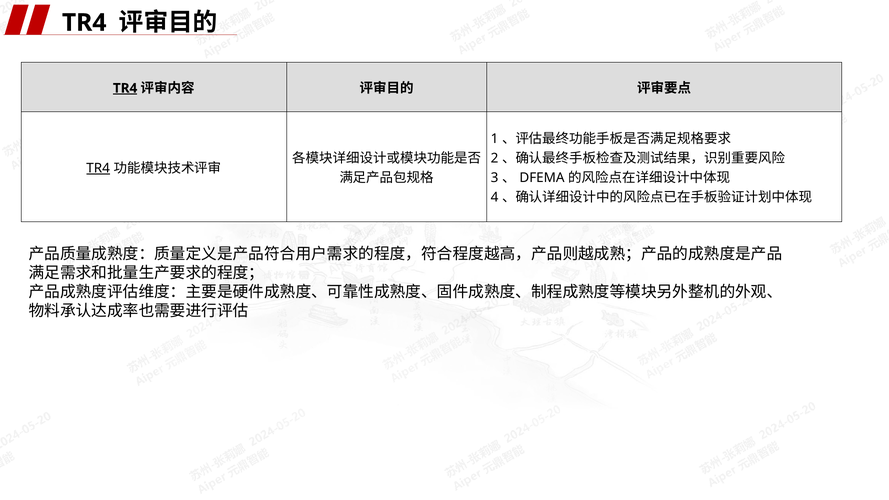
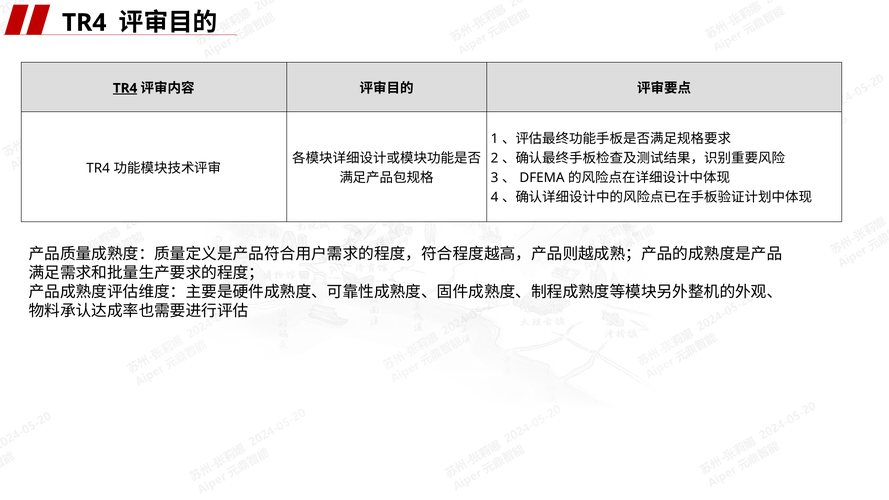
TR4 underline: present -> none (98, 168)
